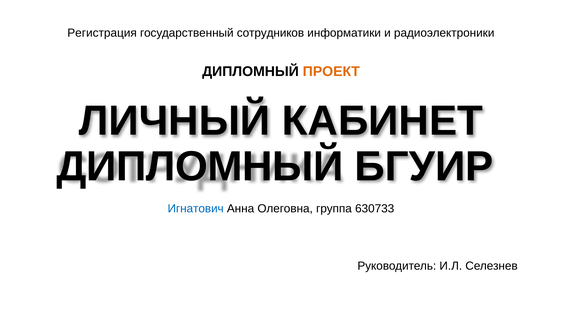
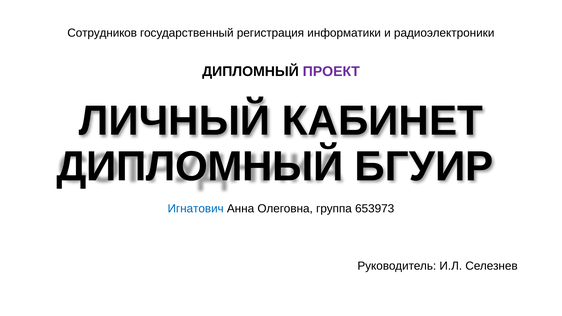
Регистрация: Регистрация -> Сотрудников (102, 33)
сотрудников: сотрудников -> регистрация (270, 33)
ПРОЕКТ colour: orange -> purple (331, 72)
630733: 630733 -> 653973 (375, 209)
